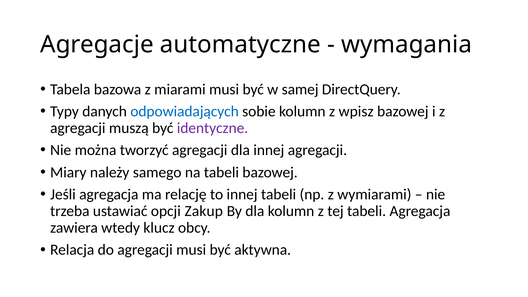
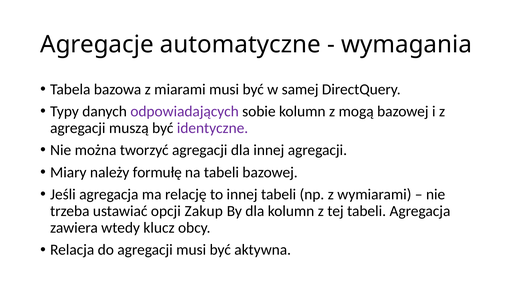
odpowiadających colour: blue -> purple (185, 111)
wpisz: wpisz -> mogą (356, 111)
samego: samego -> formułę (157, 172)
